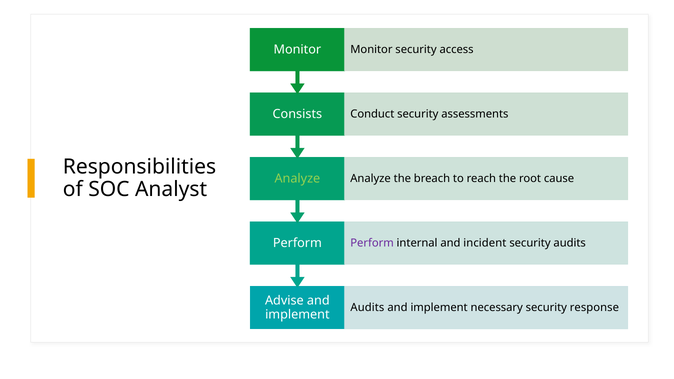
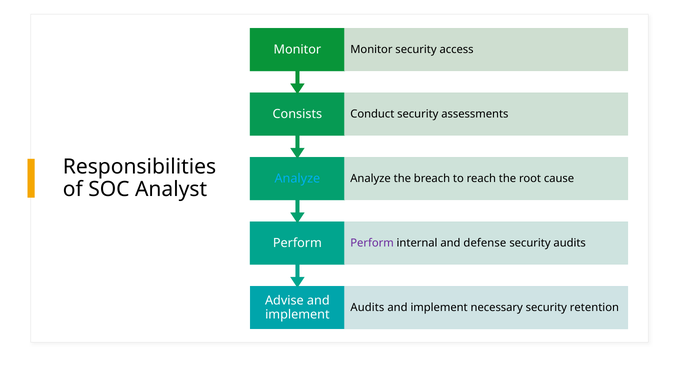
Analyze colour: light green -> light blue (297, 179)
incident: incident -> defense (485, 243)
response: response -> retention (594, 308)
